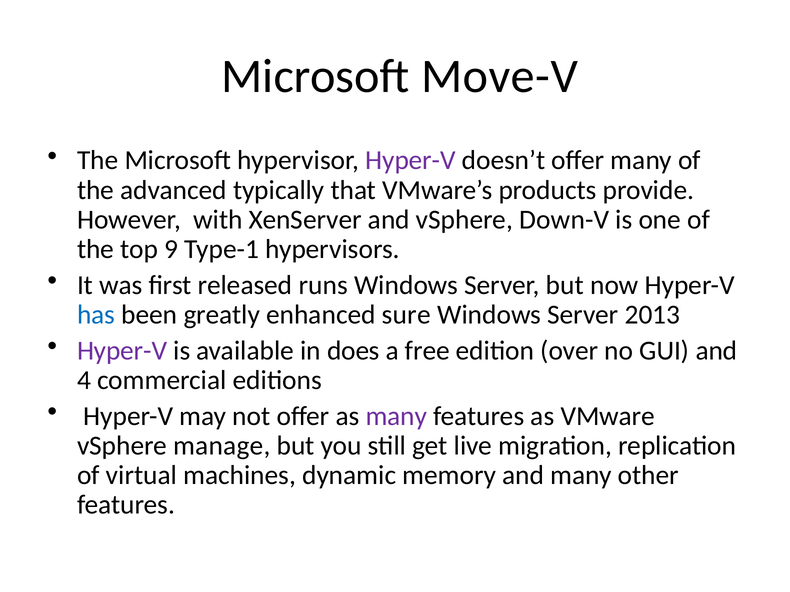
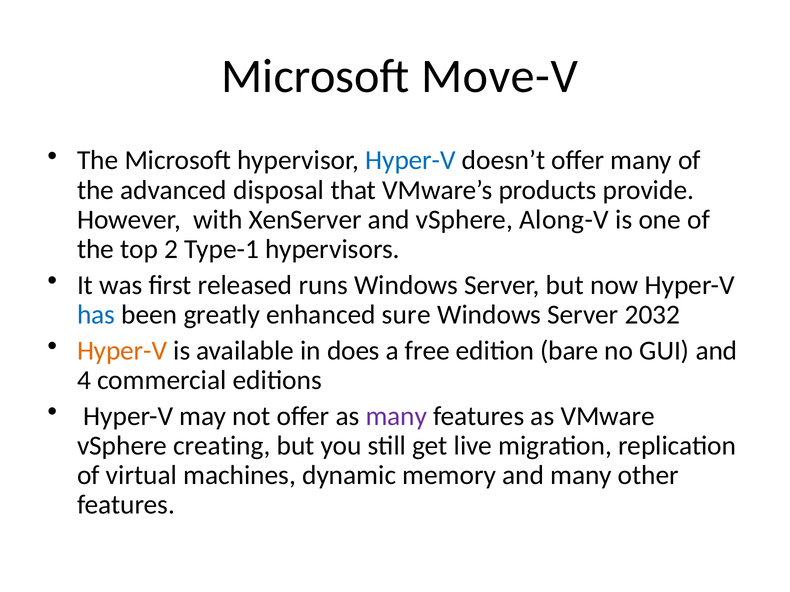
Hyper-V colour: purple -> blue (411, 161)
typically: typically -> disposal (279, 190)
Down-V: Down-V -> Along-V (564, 220)
9: 9 -> 2 (171, 249)
2013: 2013 -> 2032 (652, 315)
Hyper-V colour: purple -> orange (122, 351)
over: over -> bare (569, 351)
manage: manage -> creating (222, 446)
